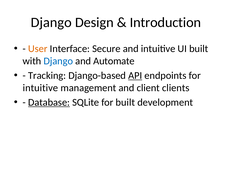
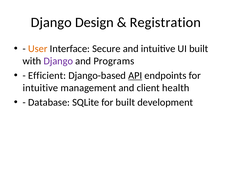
Introduction: Introduction -> Registration (165, 22)
Django colour: blue -> purple (58, 61)
Automate: Automate -> Programs (114, 61)
Tracking: Tracking -> Efficient (47, 75)
clients: clients -> health (176, 88)
Database underline: present -> none (49, 102)
